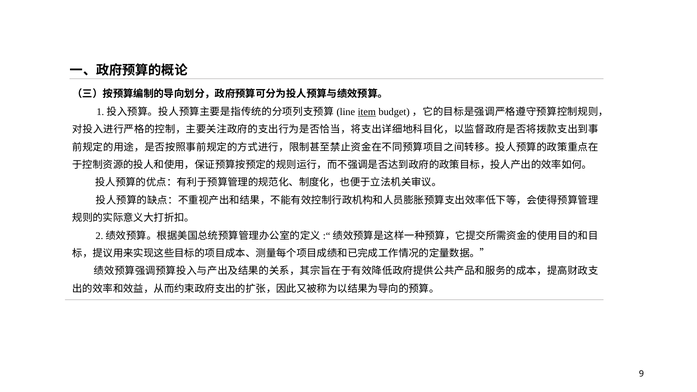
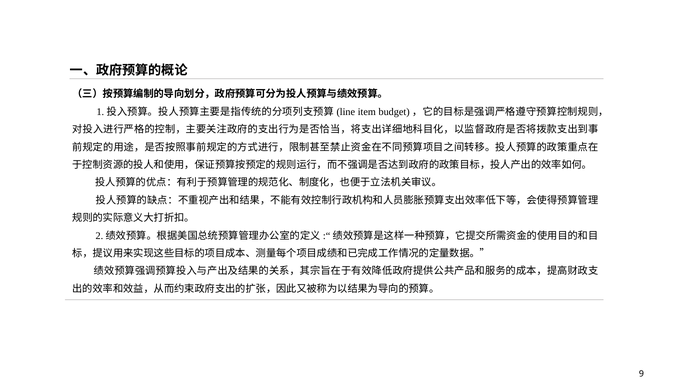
item underline: present -> none (367, 112)
